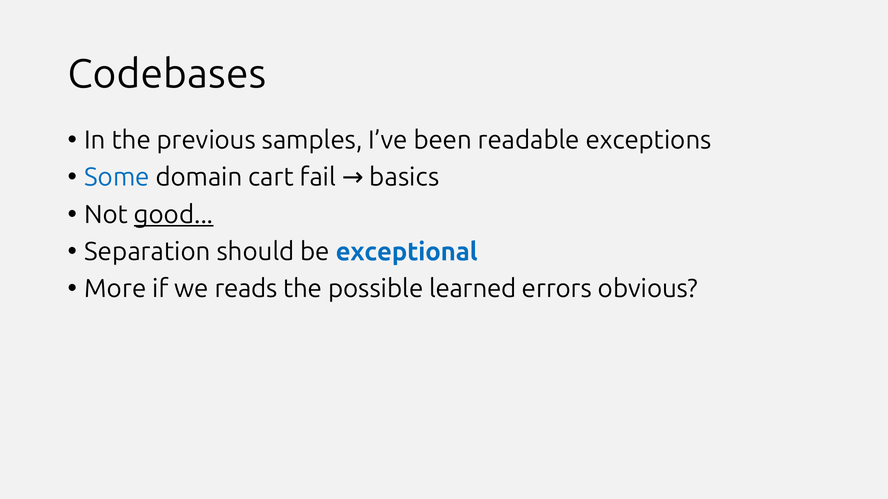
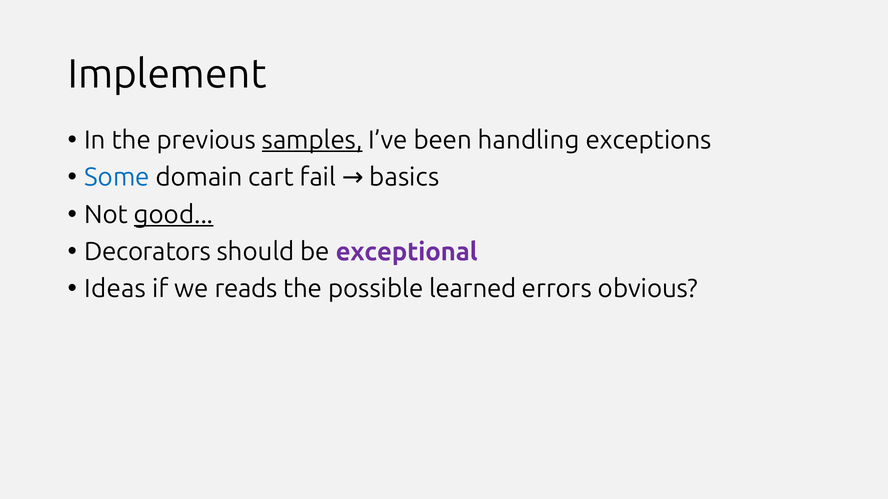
Codebases: Codebases -> Implement (167, 75)
samples underline: none -> present (312, 140)
readable: readable -> handling (529, 140)
Separation: Separation -> Decorators (148, 252)
exceptional colour: blue -> purple (407, 252)
More: More -> Ideas (115, 289)
